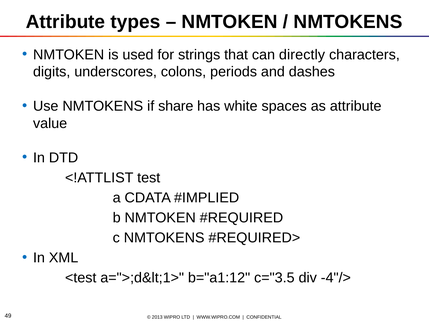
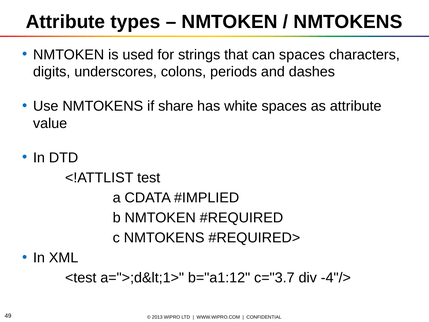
can directly: directly -> spaces (302, 55)
c="3.5: c="3.5 -> c="3.7 (274, 278)
